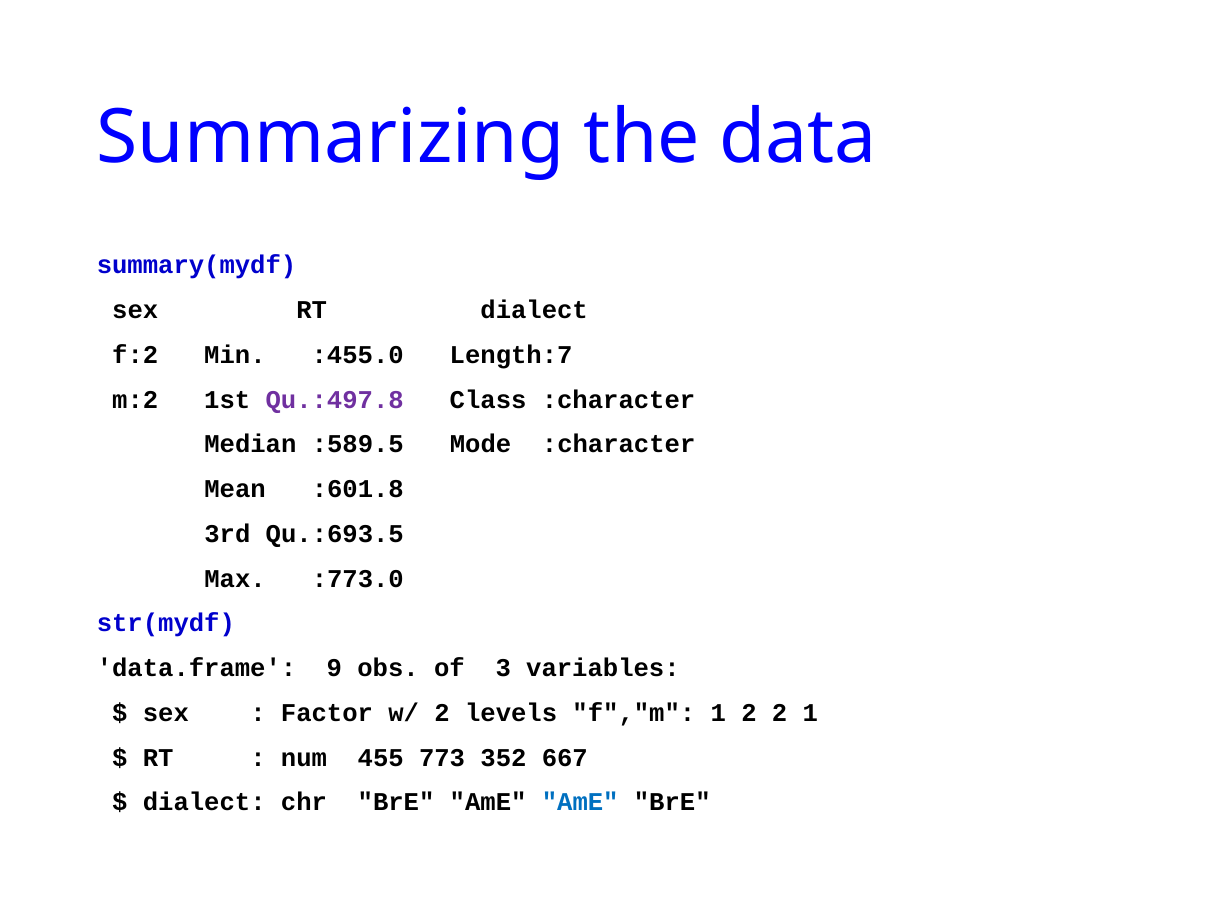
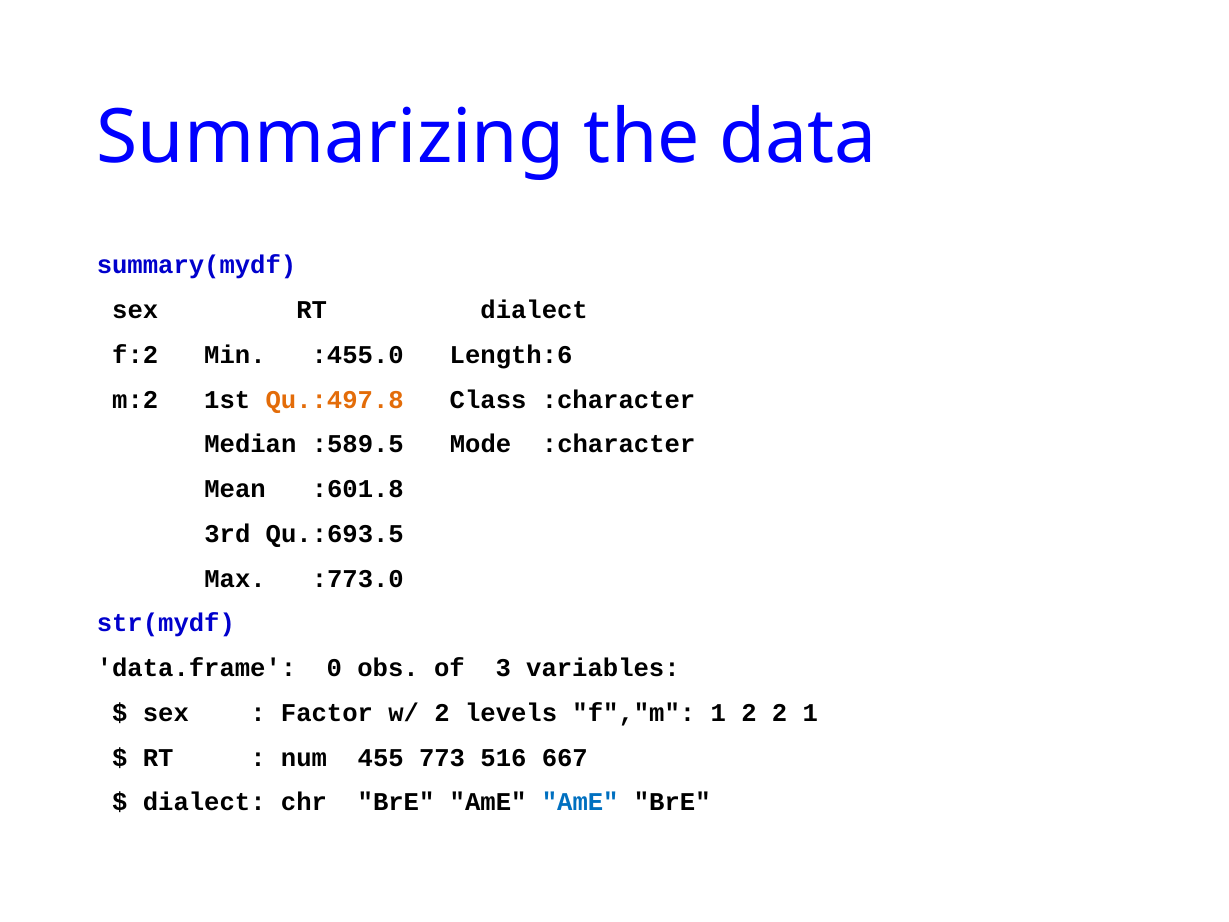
Length:7: Length:7 -> Length:6 (511, 355)
Qu.:497.8 colour: purple -> orange (335, 399)
9: 9 -> 0 (334, 668)
352: 352 -> 516 (503, 758)
